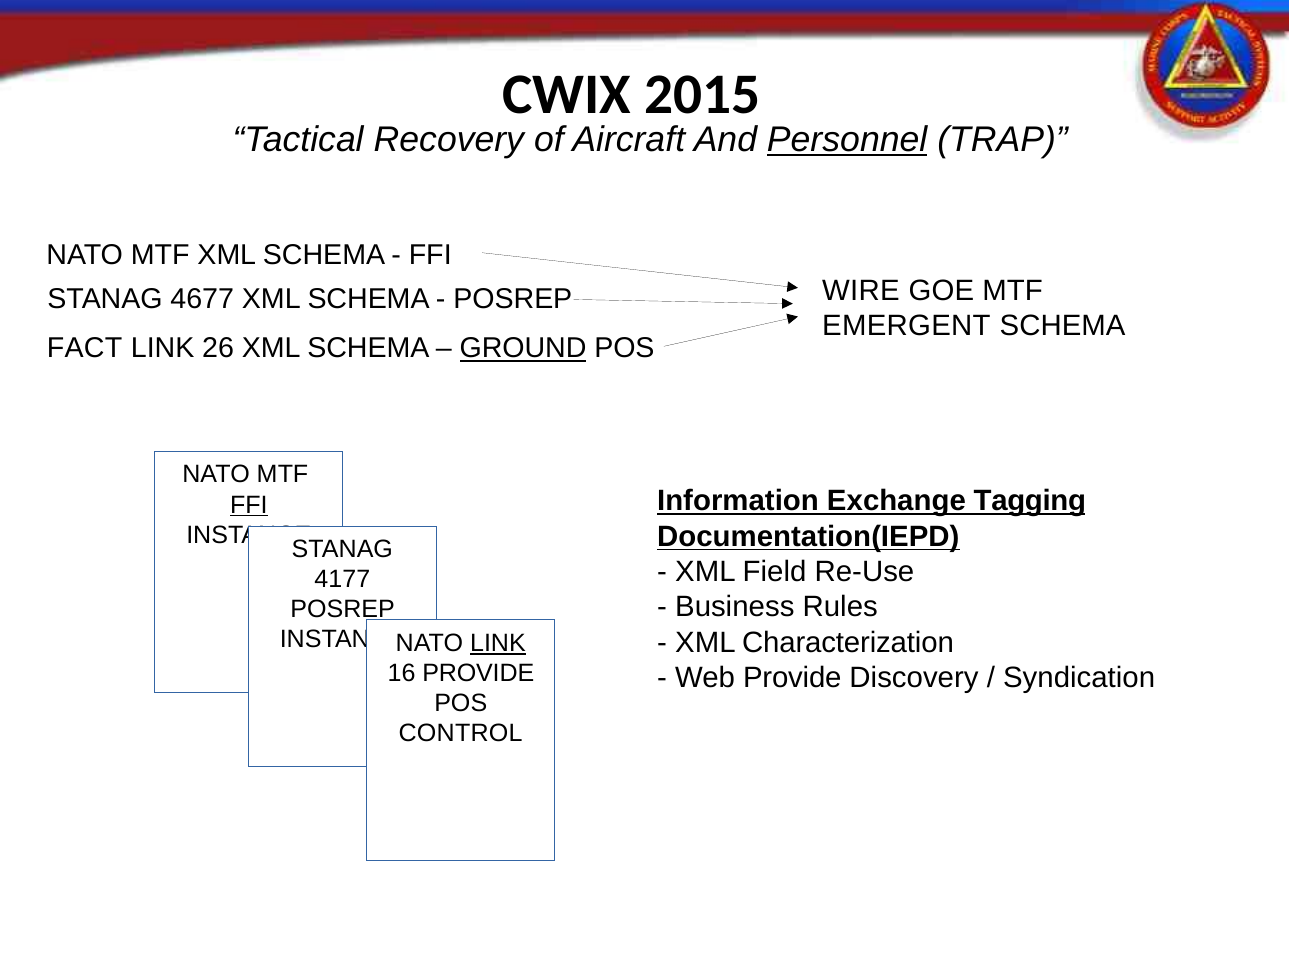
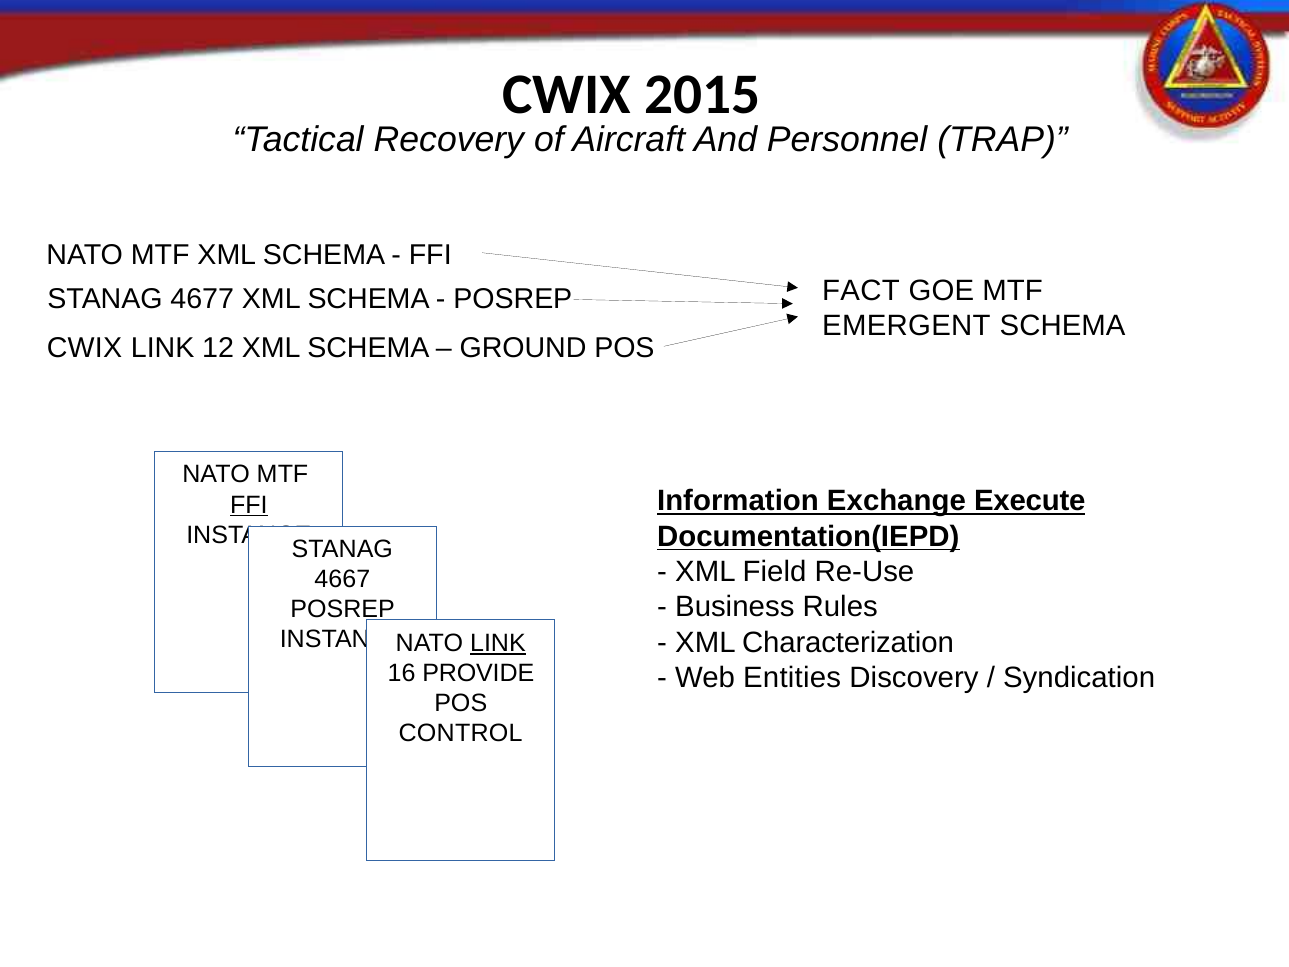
Personnel underline: present -> none (847, 139)
WIRE: WIRE -> FACT (861, 290)
FACT: FACT -> CWIX (85, 348)
26: 26 -> 12 (218, 348)
GROUND underline: present -> none (523, 348)
Tagging: Tagging -> Execute (1030, 501)
4177: 4177 -> 4667 (342, 579)
Web Provide: Provide -> Entities (792, 677)
